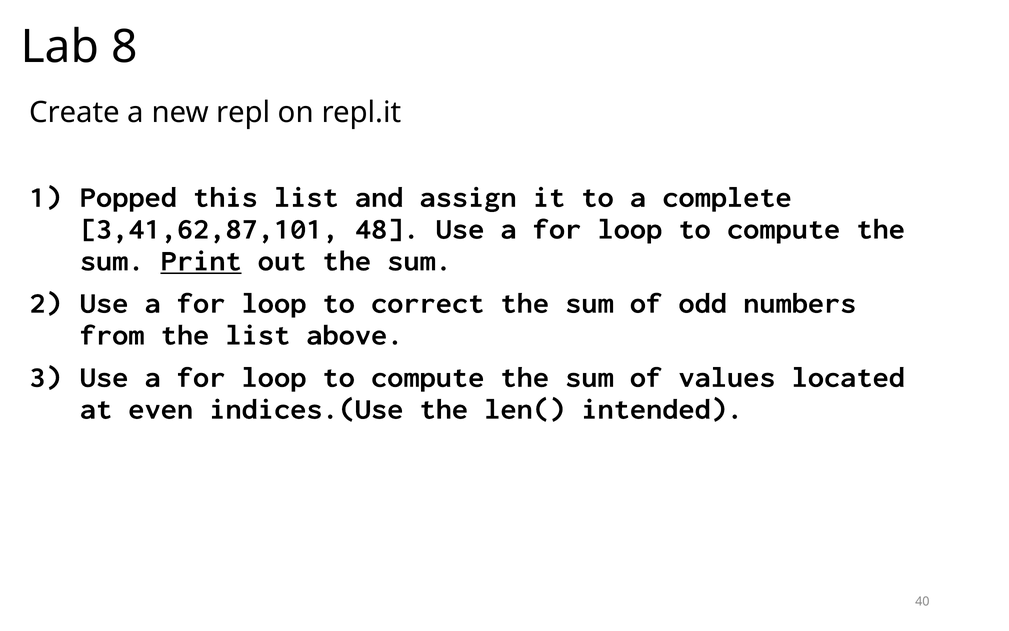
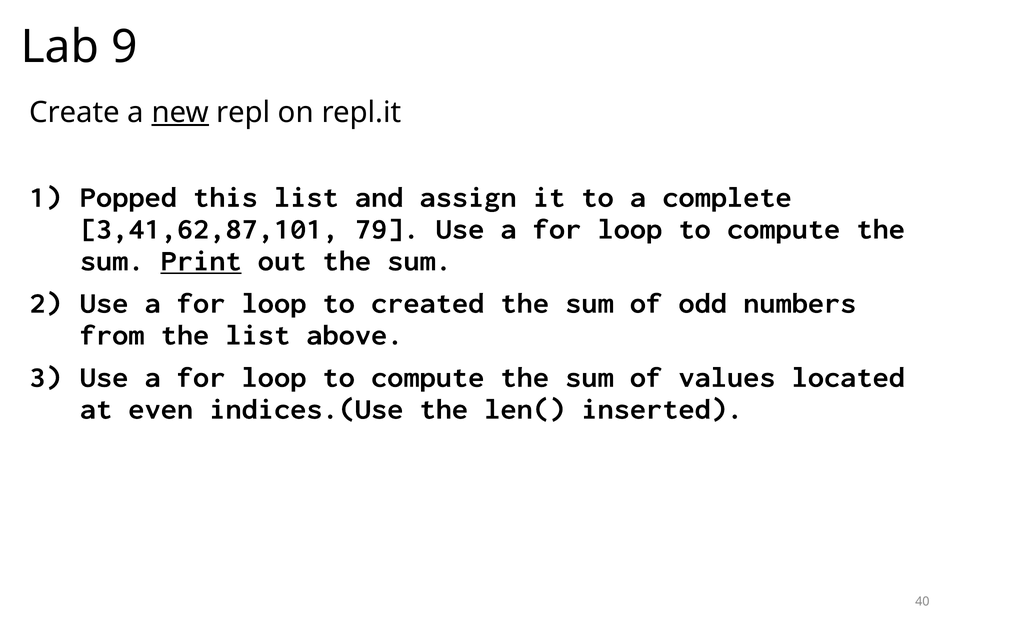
8: 8 -> 9 (125, 47)
new underline: none -> present (180, 112)
48: 48 -> 79 (387, 229)
correct: correct -> created (428, 303)
intended: intended -> inserted (662, 409)
